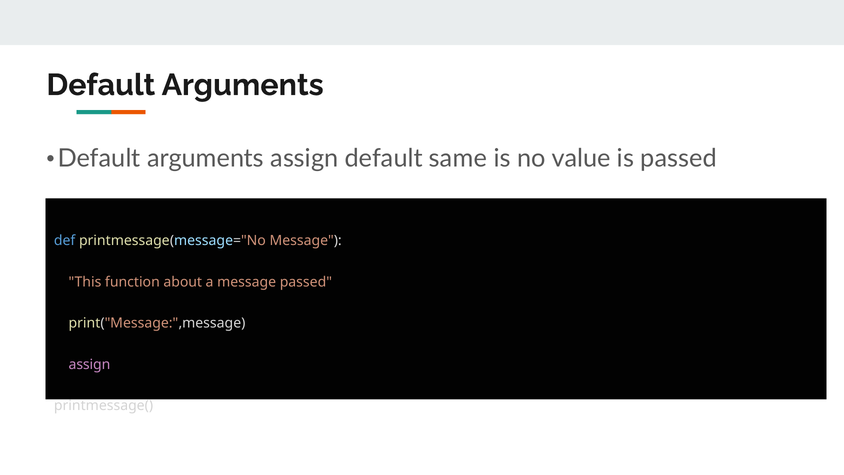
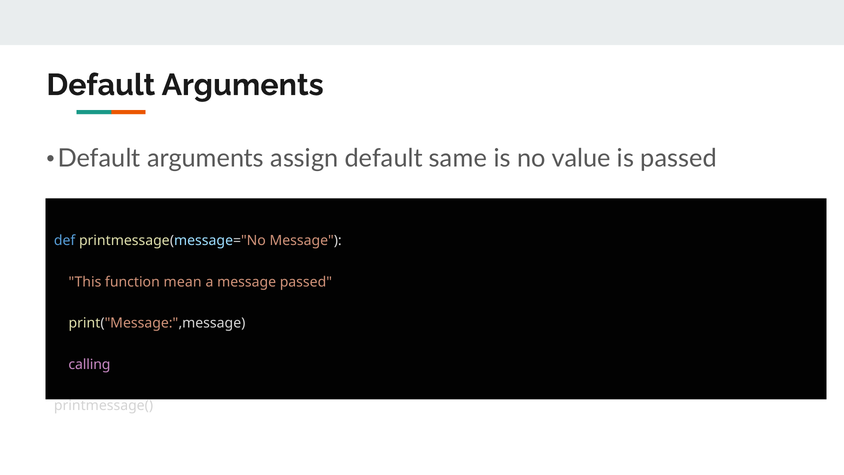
about: about -> mean (183, 282)
assign: assign -> calling (89, 364)
